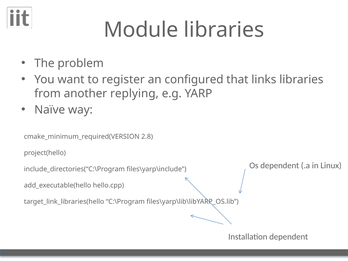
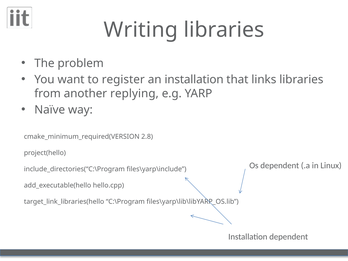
Module: Module -> Writing (141, 30)
an configured: configured -> installation (194, 80)
